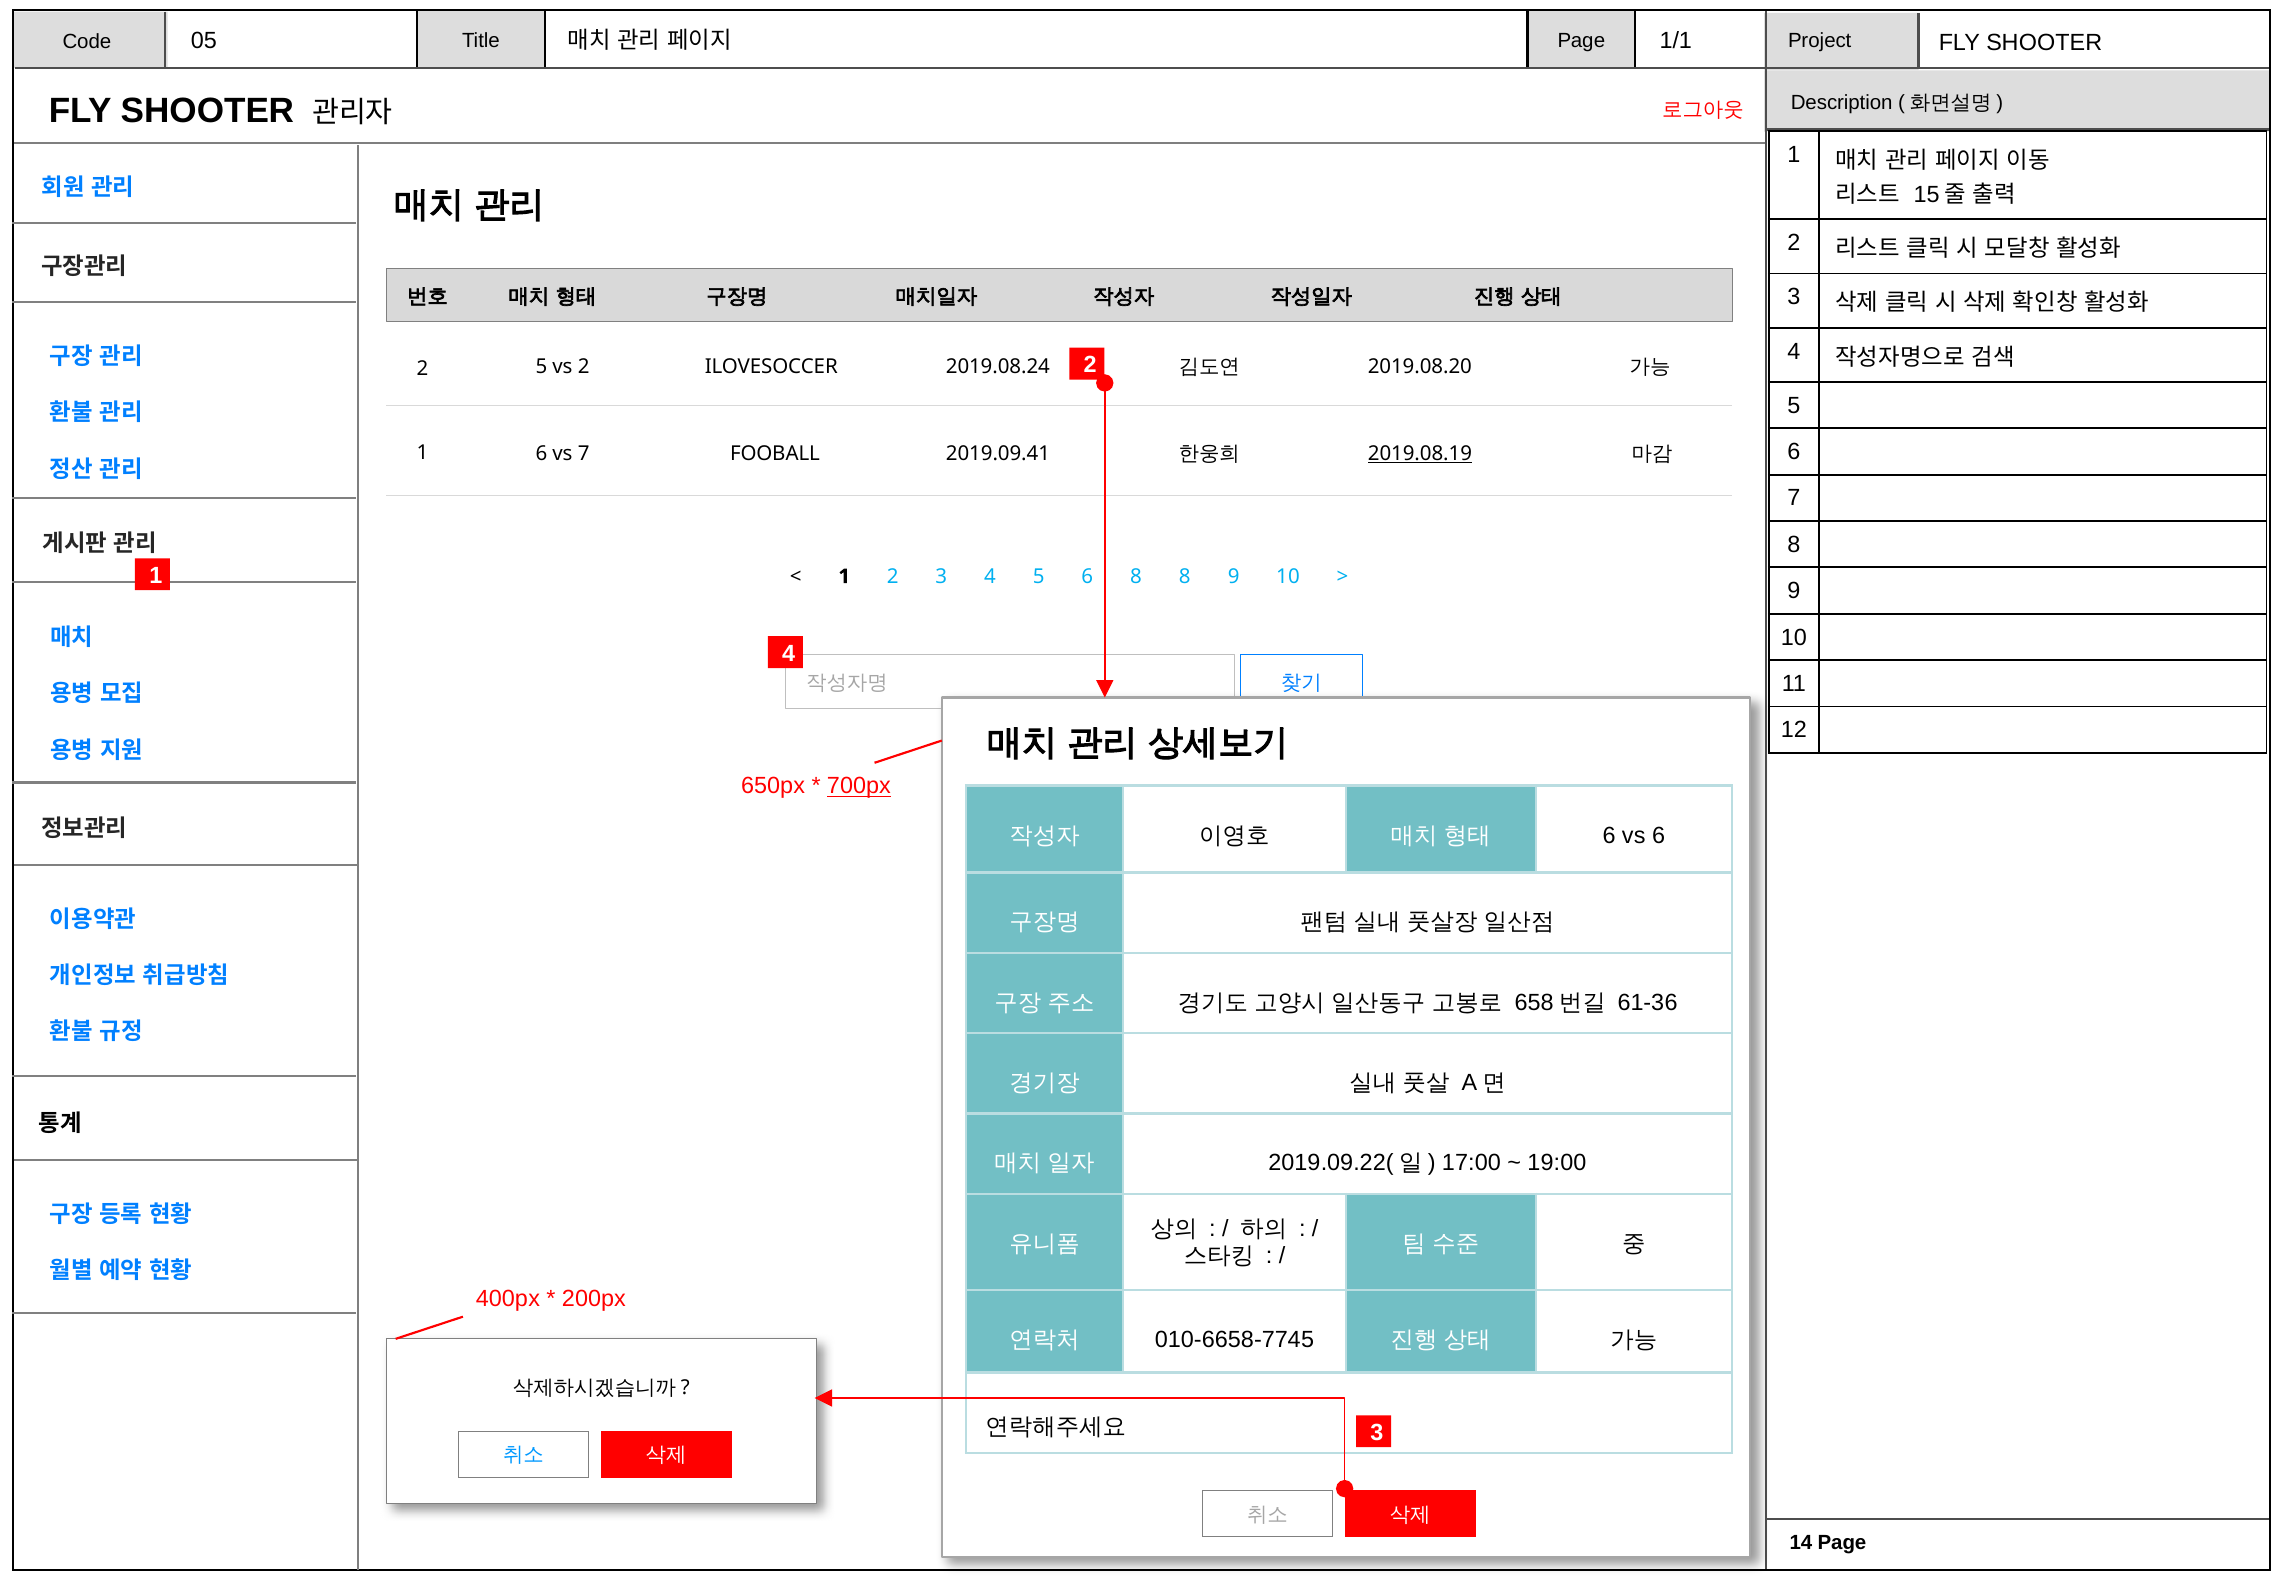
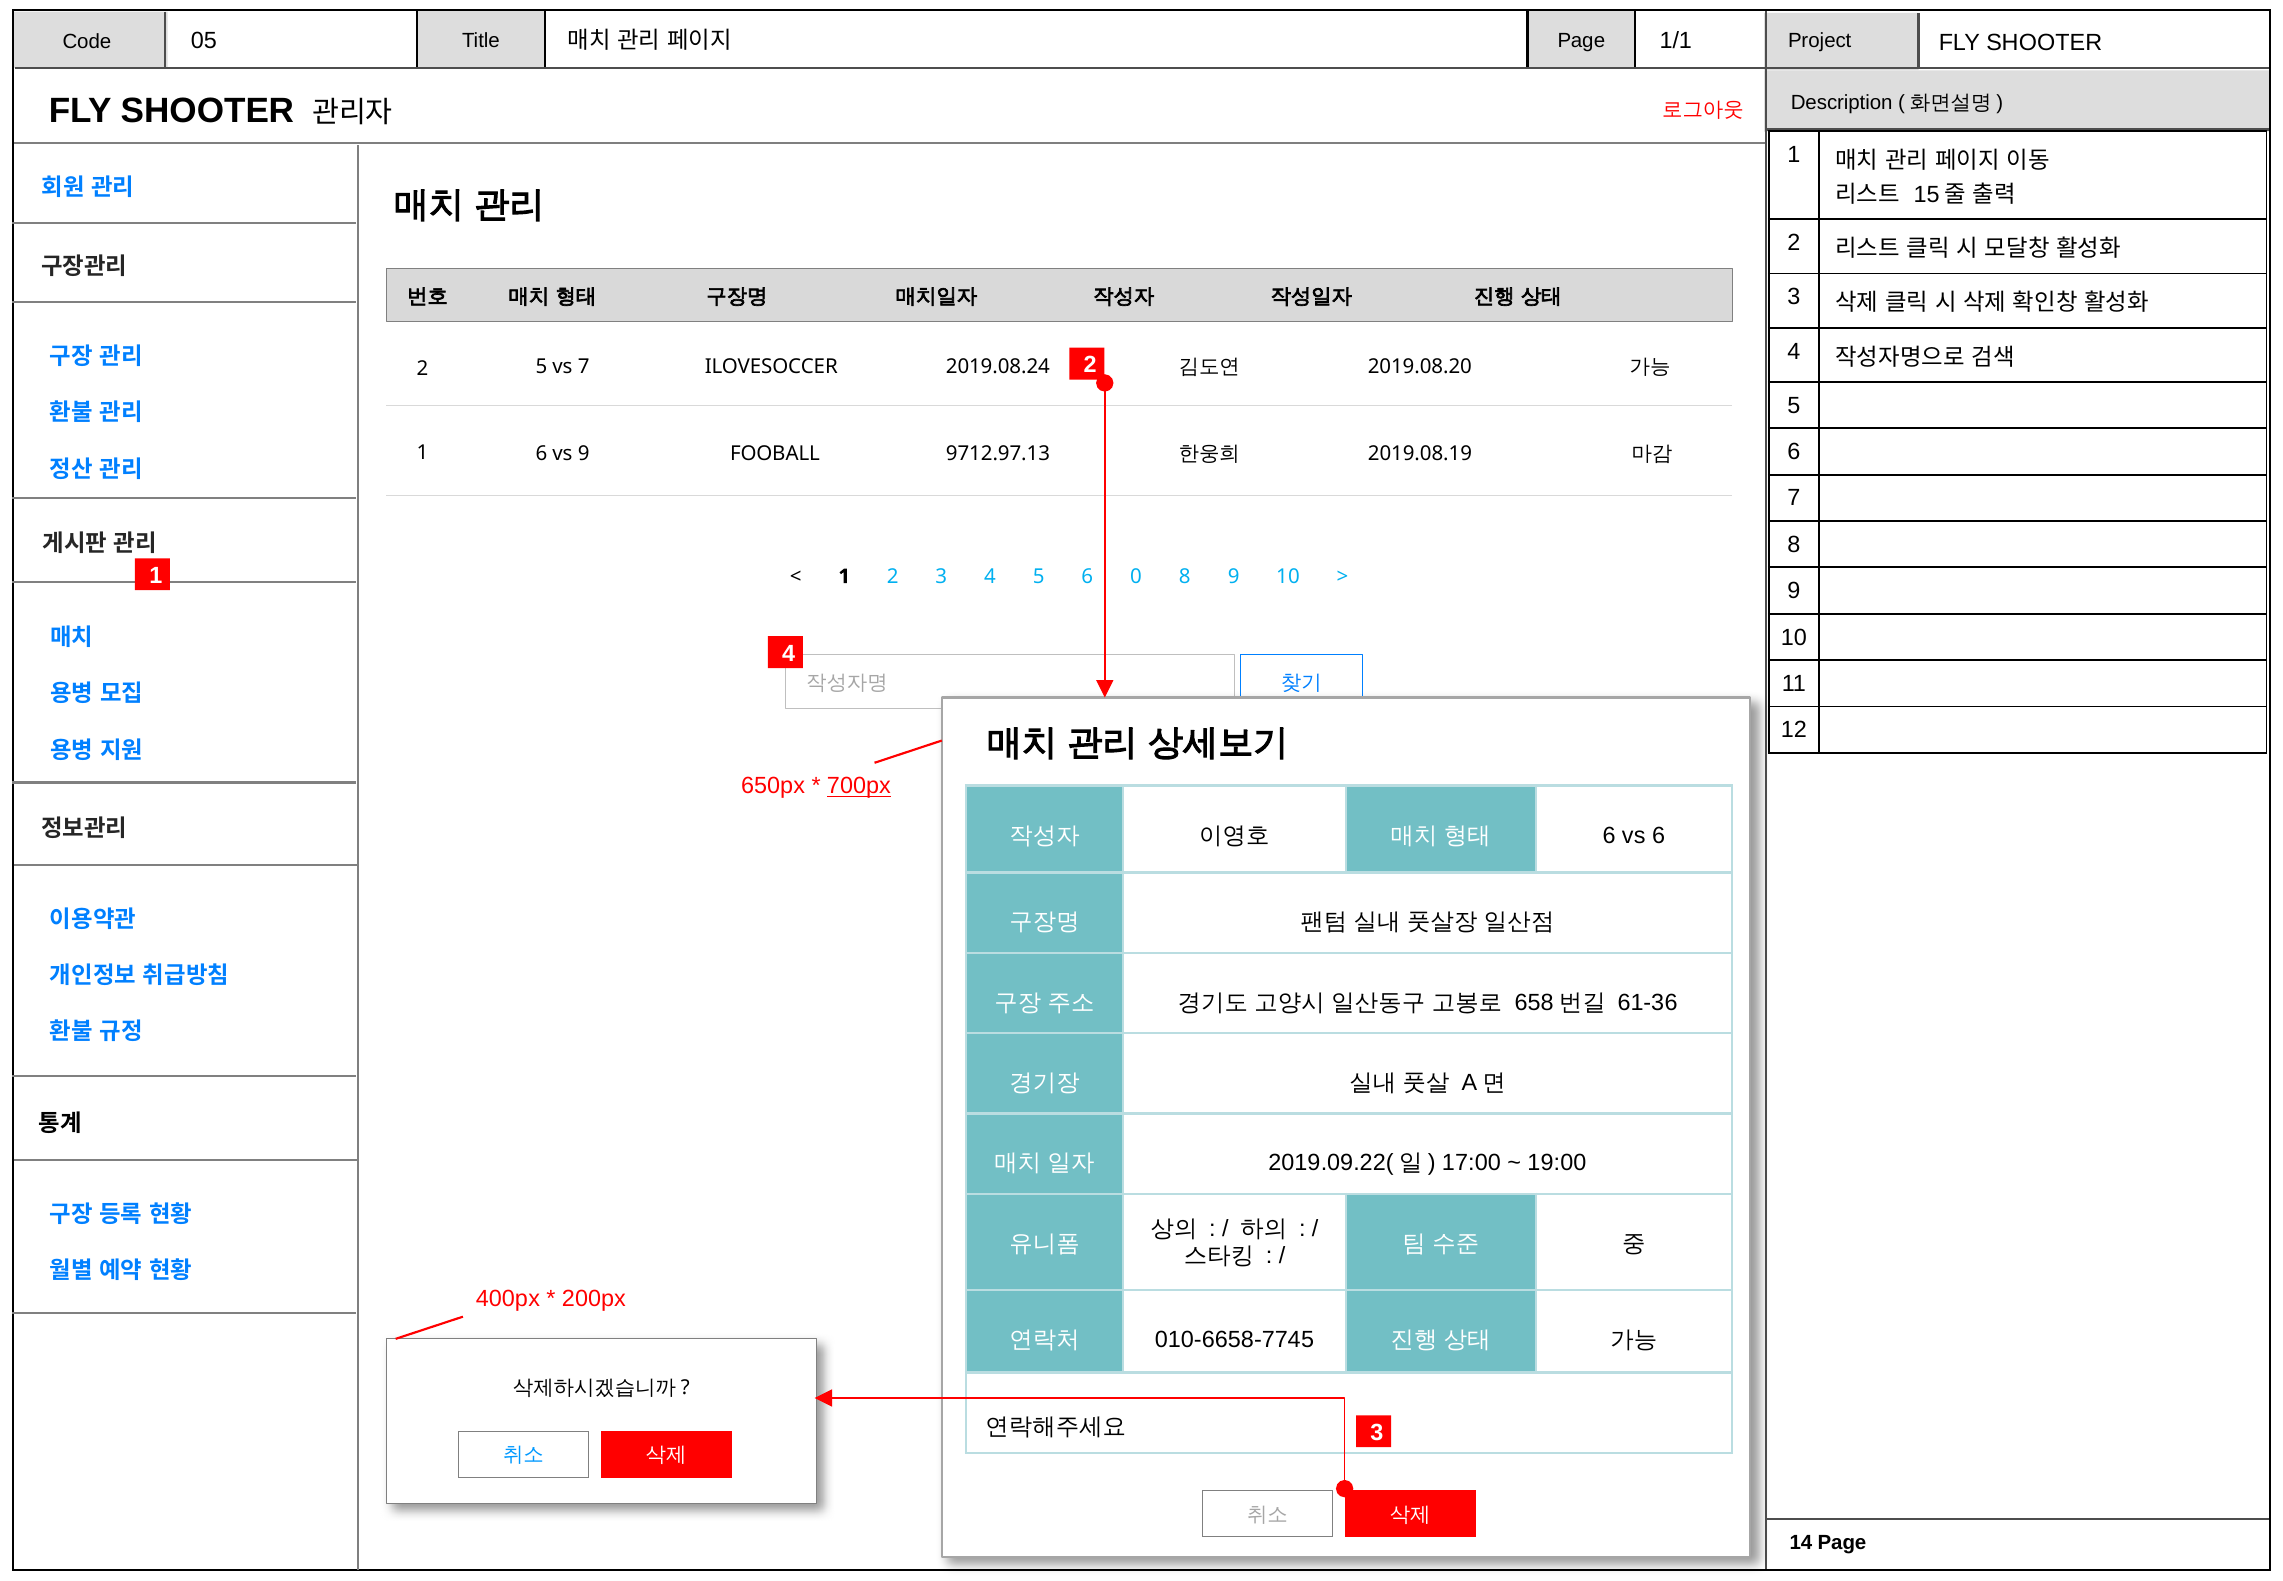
vs 2: 2 -> 7 (584, 367)
vs 7: 7 -> 9 (584, 454)
2019.09.41: 2019.09.41 -> 9712.97.13 (998, 454)
2019.08.19 underline: present -> none (1420, 454)
6 8: 8 -> 0 (1136, 576)
